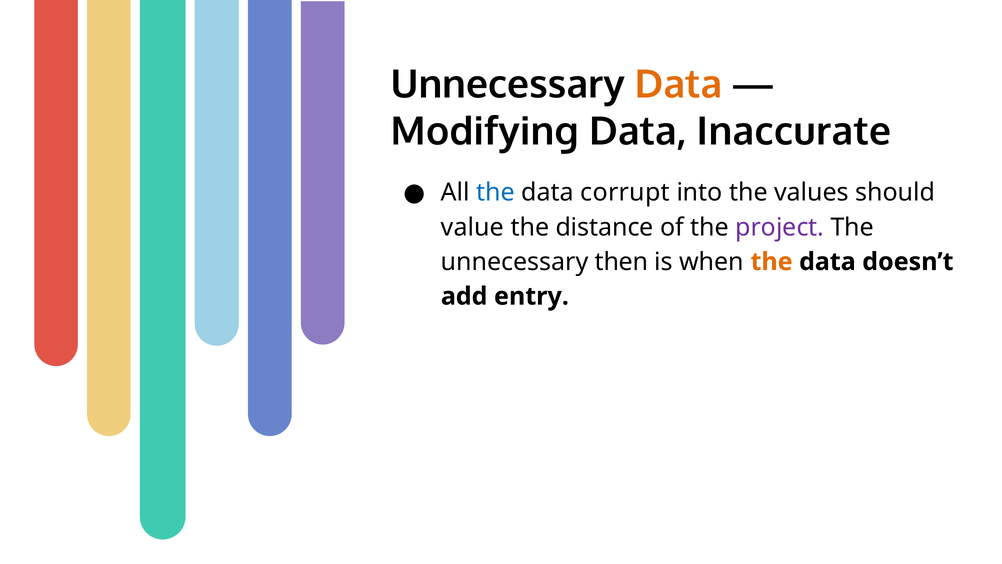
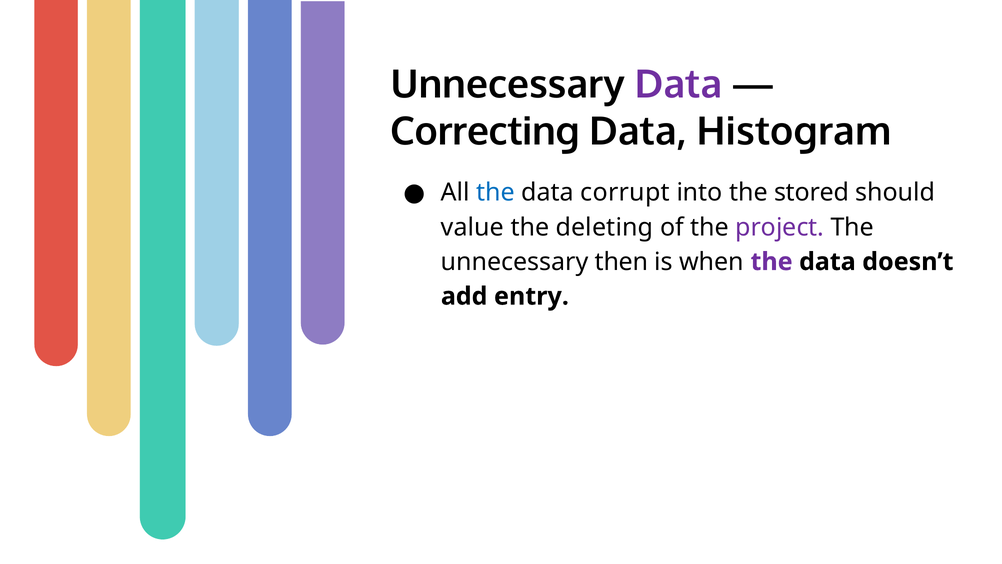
Data colour: orange -> purple (679, 85)
Modifying: Modifying -> Correcting (485, 132)
Inaccurate: Inaccurate -> Histogram (794, 132)
values: values -> stored (812, 193)
distance: distance -> deleting (604, 227)
the colour: orange -> purple (772, 262)
